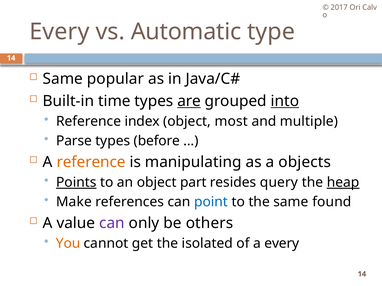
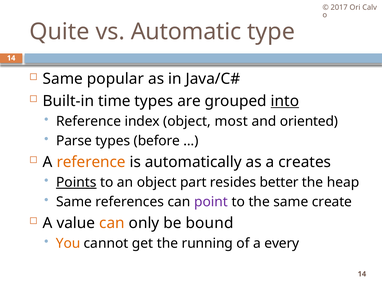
Every: Every -> Quite (59, 32)
are underline: present -> none (189, 101)
multiple: multiple -> oriented (309, 122)
manipulating: manipulating -> automatically (193, 162)
objects: objects -> creates (305, 162)
query: query -> better (279, 183)
heap underline: present -> none (343, 183)
Make: Make -> Same (74, 202)
point colour: blue -> purple (211, 202)
found: found -> create (332, 202)
can colour: purple -> orange (112, 223)
others: others -> bound (210, 223)
isolated: isolated -> running (207, 244)
